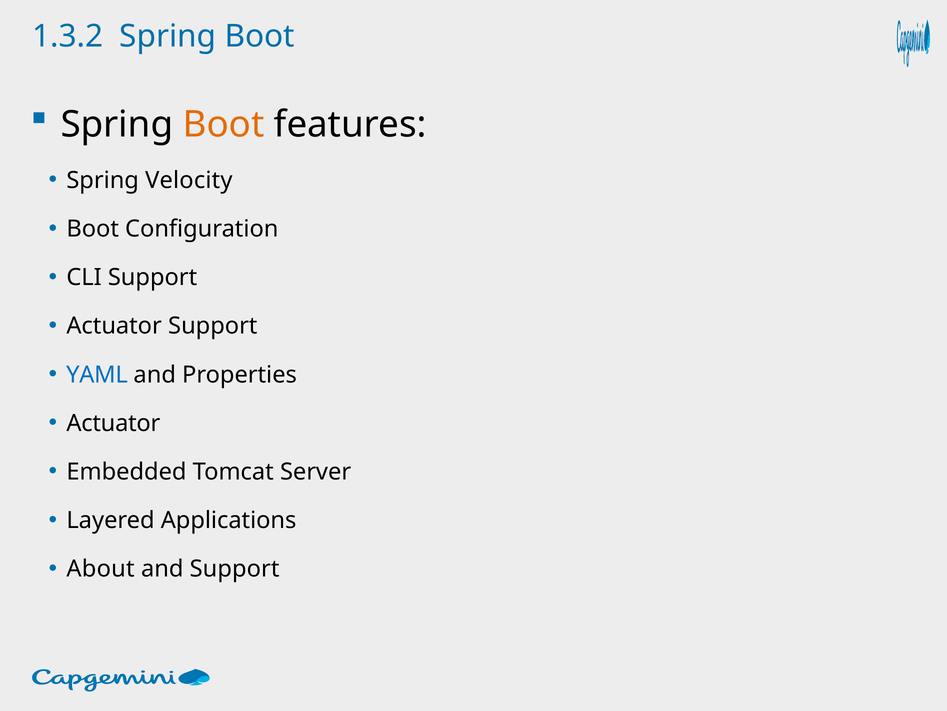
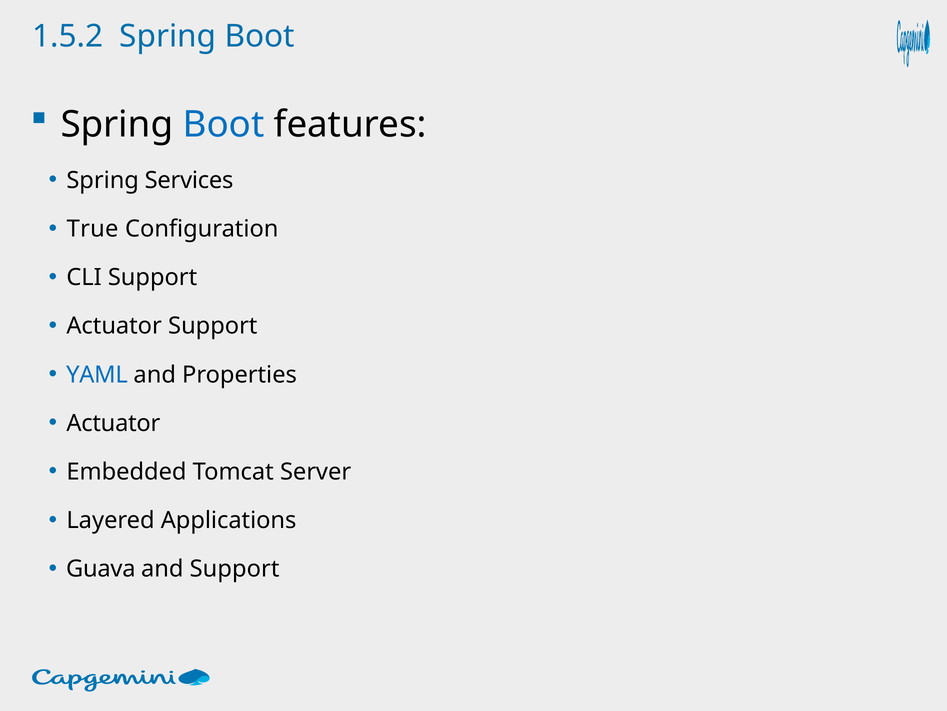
1.3.2: 1.3.2 -> 1.5.2 (68, 36)
Boot colour: orange -> blue (224, 125)
Velocity: Velocity -> Services (189, 180)
Boot: Boot -> True (93, 229)
About: About -> Guava (101, 569)
